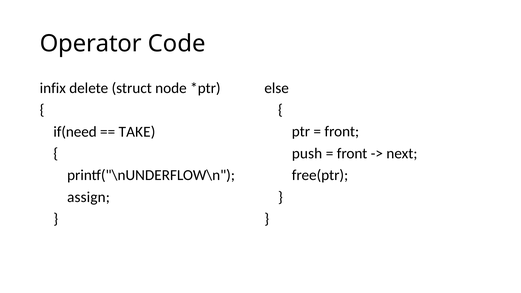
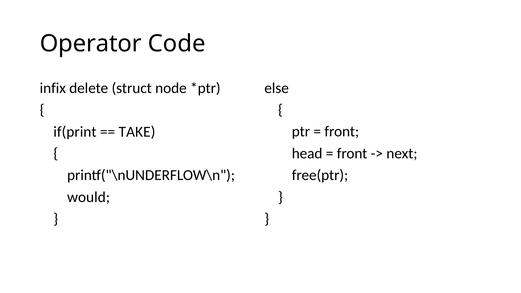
if(need: if(need -> if(print (75, 132)
push: push -> head (307, 153)
assign: assign -> would (89, 197)
